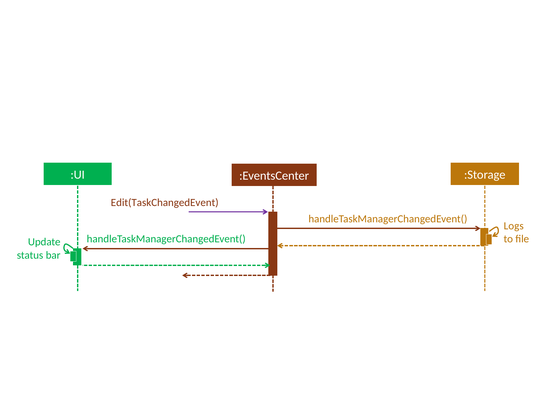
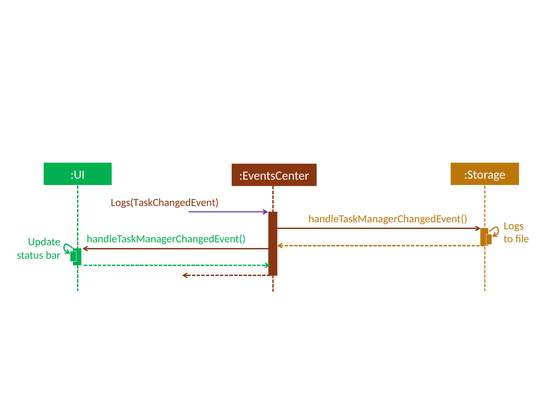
Edit(TaskChangedEvent: Edit(TaskChangedEvent -> Logs(TaskChangedEvent (165, 202)
